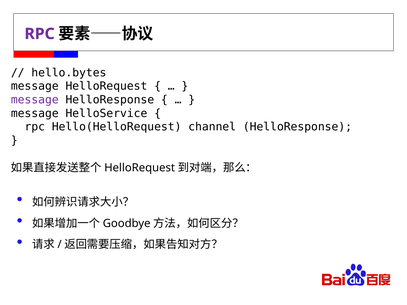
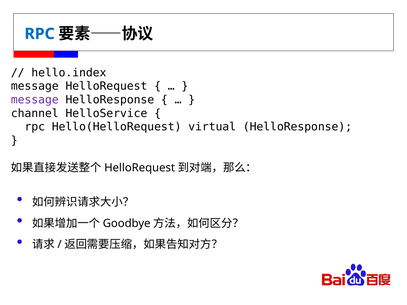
RPC colour: purple -> blue (40, 34)
hello.bytes: hello.bytes -> hello.index (69, 73)
message: message -> channel (35, 113)
channel: channel -> virtual (212, 127)
